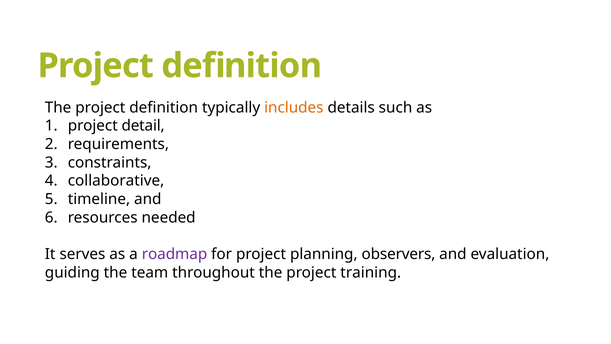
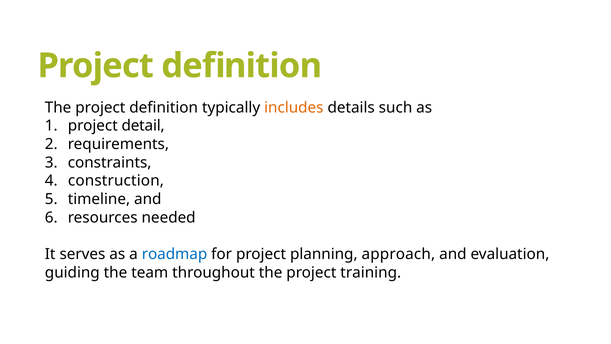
collaborative: collaborative -> construction (116, 181)
roadmap colour: purple -> blue (175, 254)
observers: observers -> approach (398, 254)
